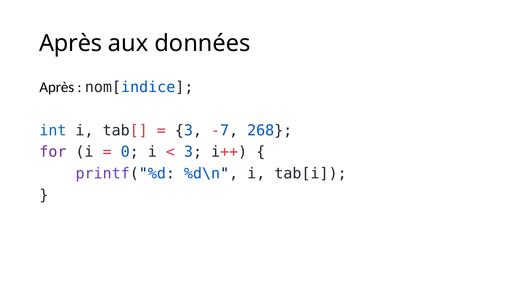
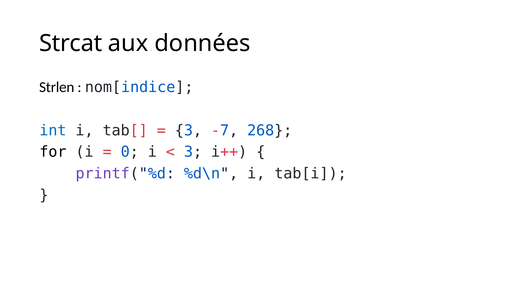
Après: Après -> Strcat (71, 43)
Après: Après -> Strlen (57, 87)
for colour: purple -> black (53, 152)
